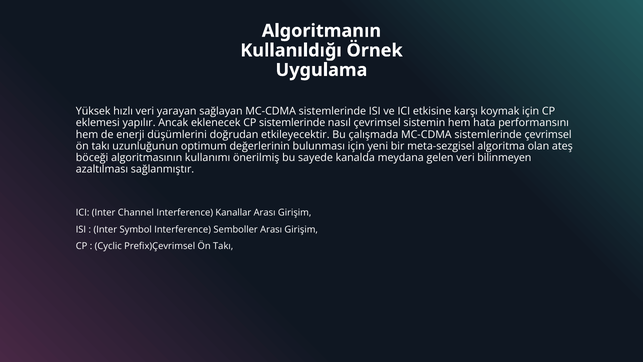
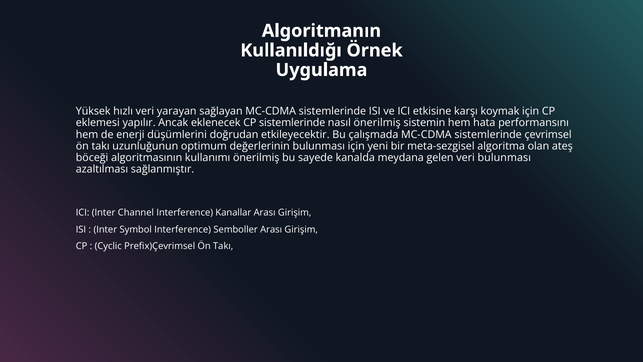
nasıl çevrimsel: çevrimsel -> önerilmiş (377, 123)
veri bilinmeyen: bilinmeyen -> bulunması (504, 157)
